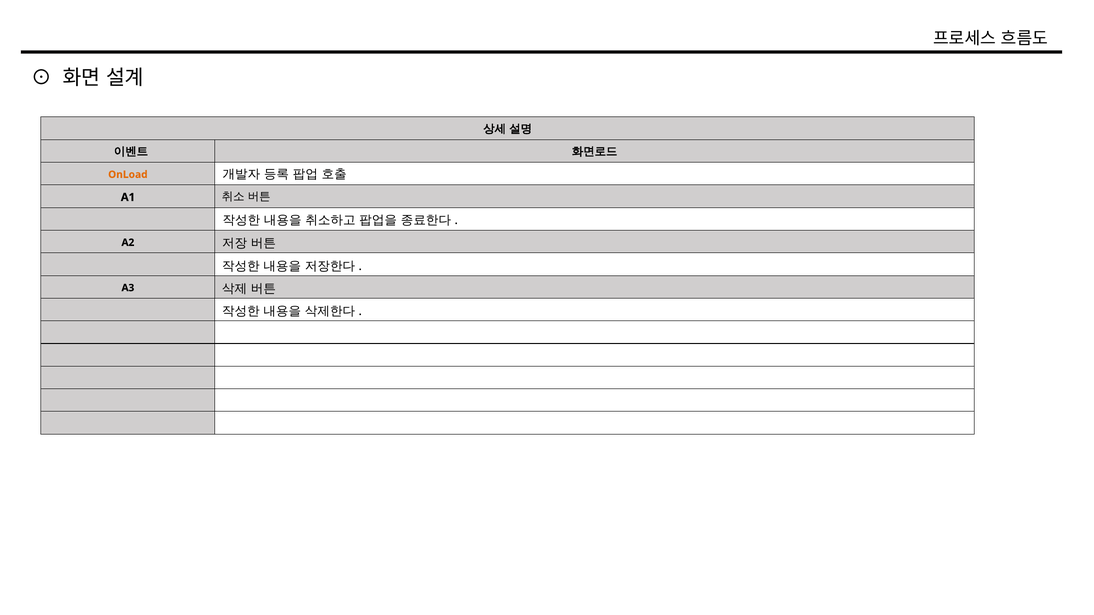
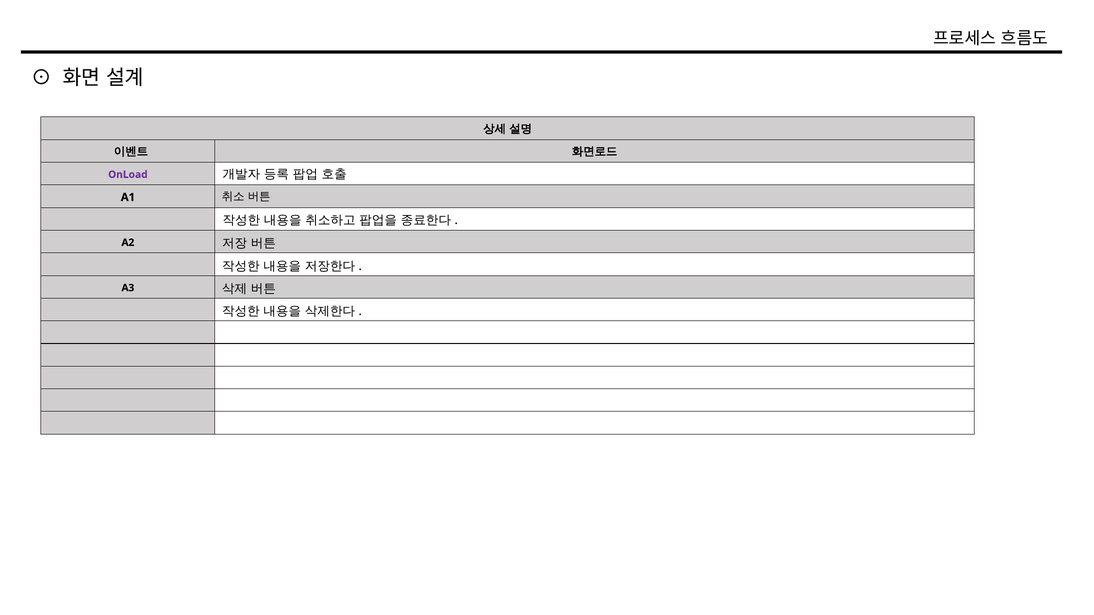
OnLoad colour: orange -> purple (128, 175)
